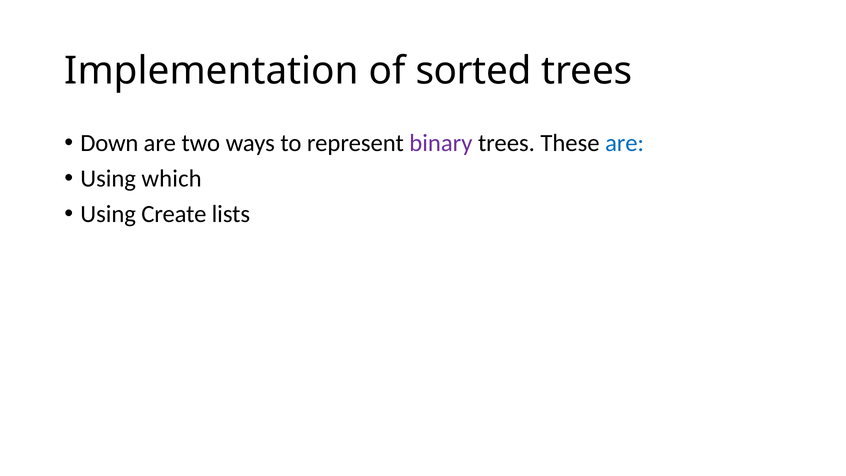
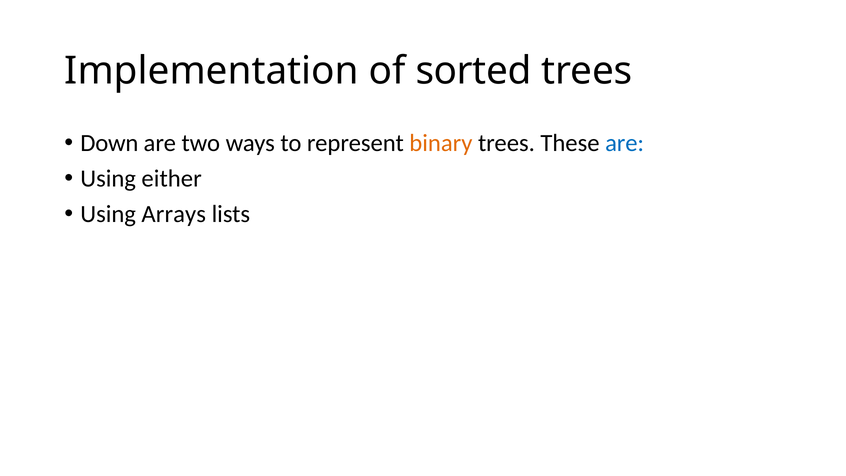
binary colour: purple -> orange (441, 143)
which: which -> either (172, 179)
Create: Create -> Arrays (174, 214)
